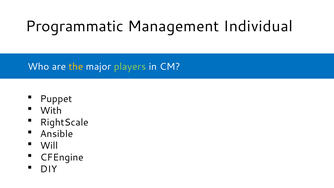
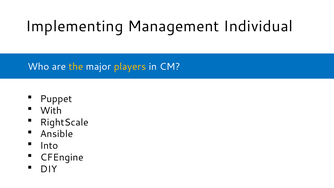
Programmatic: Programmatic -> Implementing (74, 26)
players colour: light green -> yellow (130, 67)
Will: Will -> Into (49, 146)
